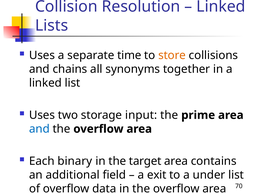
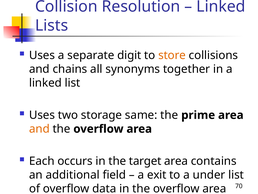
time: time -> digit (129, 55)
input: input -> same (141, 115)
and colour: blue -> orange (39, 129)
binary: binary -> occurs (75, 161)
